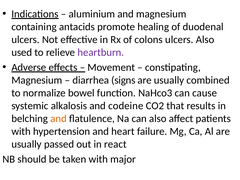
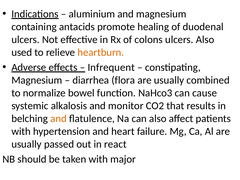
heartburn colour: purple -> orange (101, 52)
Movement: Movement -> Infrequent (111, 67)
signs: signs -> flora (123, 80)
codeine: codeine -> monitor (126, 106)
